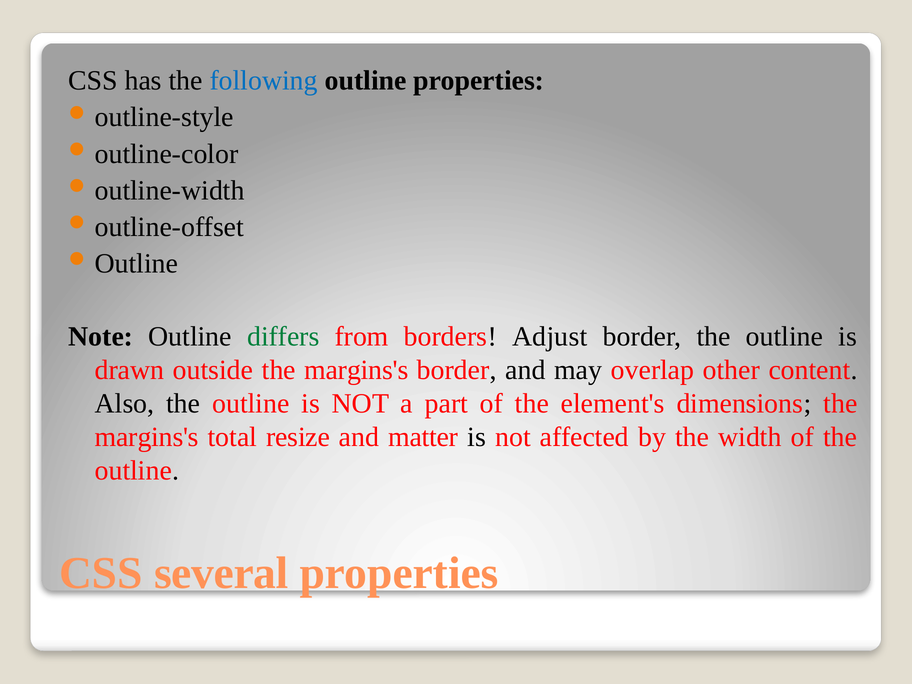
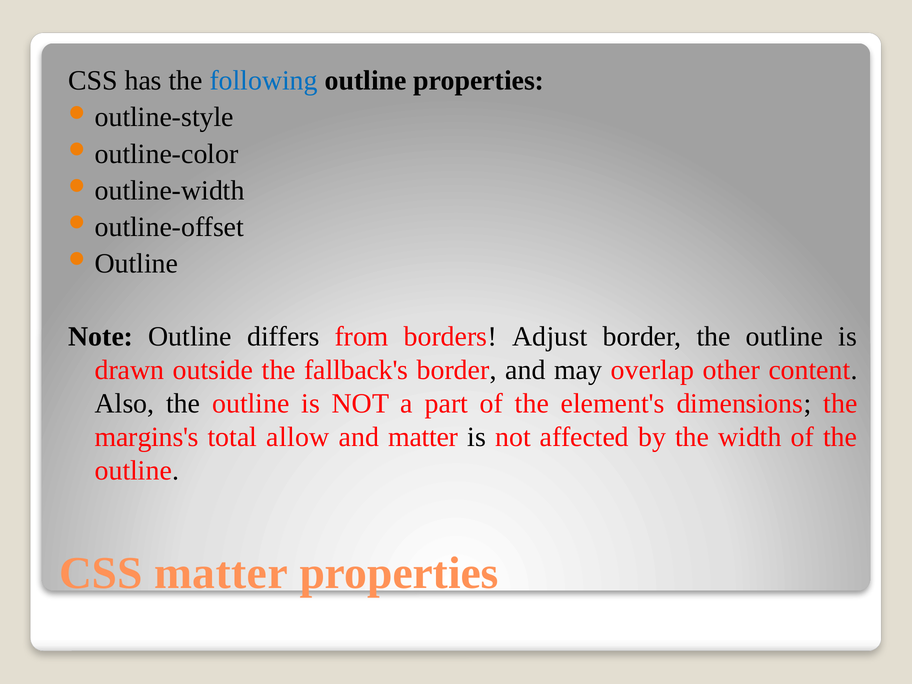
differs colour: green -> black (283, 337)
outside the margins's: margins's -> fallback's (356, 370)
resize: resize -> allow (298, 437)
CSS several: several -> matter (221, 573)
